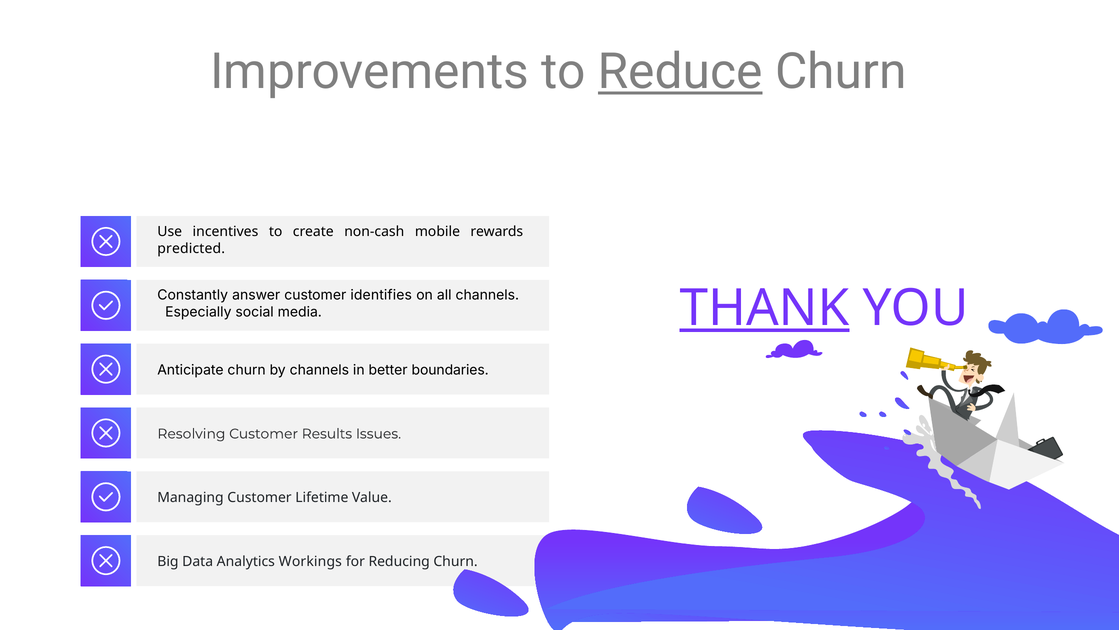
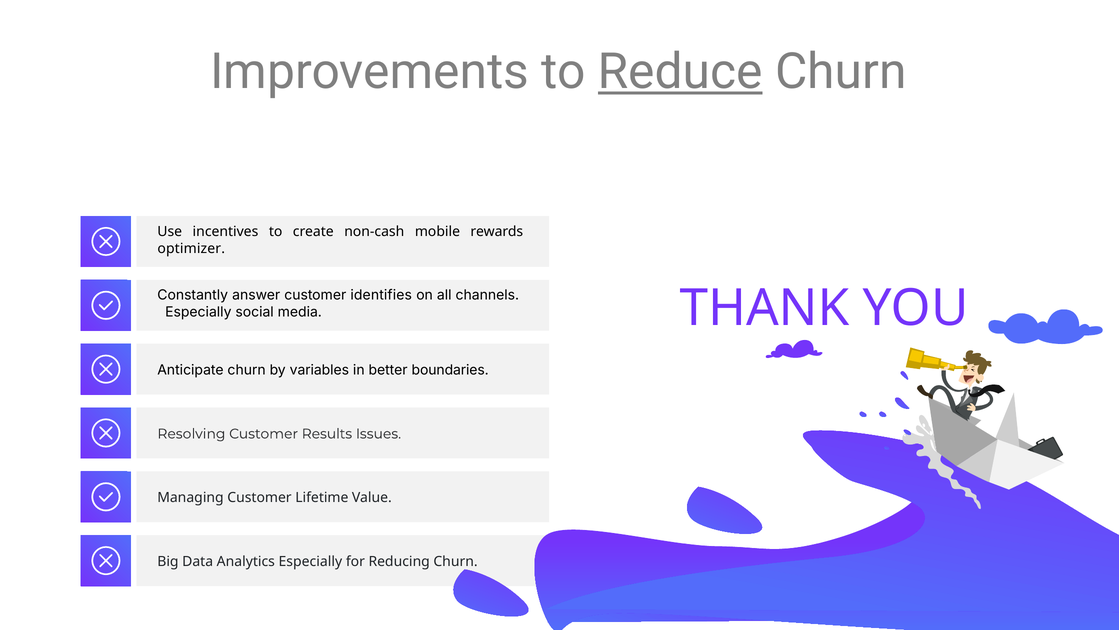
predicted: predicted -> optimizer (191, 248)
THANK underline: present -> none (765, 308)
by channels: channels -> variables (319, 370)
Analytics Workings: Workings -> Especially (310, 561)
